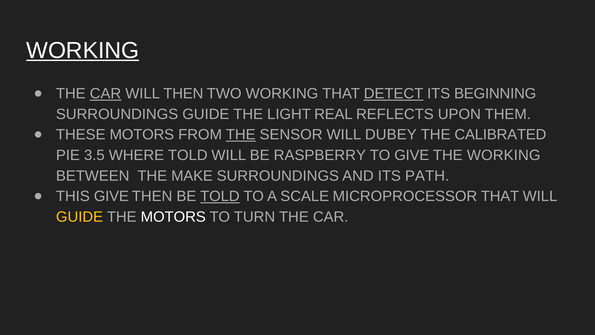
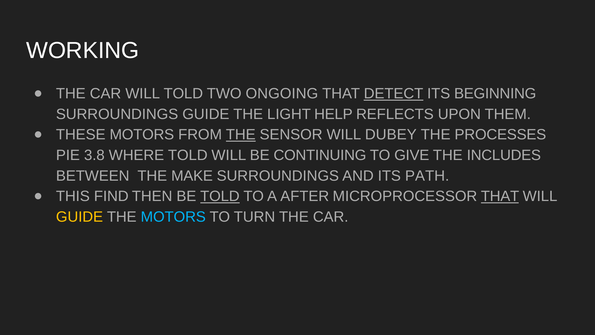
WORKING underline: present -> none (83, 50)
CAR underline: present -> none (106, 94)
WILL THEN: THEN -> TOLD (183, 94)
TWO WORKING: WORKING -> ONGOING (282, 94)
REAL: REAL -> HELP (333, 114)
CALIBRATED: CALIBRATED -> PROCESSES (500, 135)
3.5: 3.5 -> 3.8 (94, 155)
RASPBERRY: RASPBERRY -> CONTINUING (320, 155)
THE WORKING: WORKING -> INCLUDES (504, 155)
THIS GIVE: GIVE -> FIND (111, 196)
SCALE: SCALE -> AFTER (305, 196)
THAT underline: none -> present (500, 196)
MOTORS colour: white -> light blue (173, 217)
